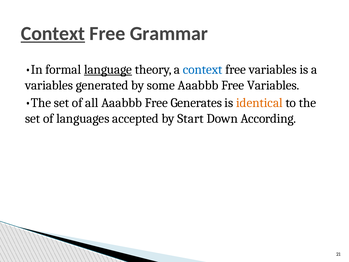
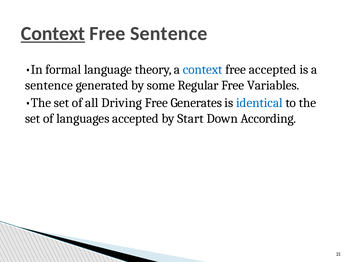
Free Grammar: Grammar -> Sentence (169, 34)
language underline: present -> none (108, 69)
variables: variables -> accepted (273, 69)
variables: variables -> sentence (49, 85)
some Aaabbb: Aaabbb -> Regular (198, 85)
all Aaabbb: Aaabbb -> Driving (122, 103)
identical colour: orange -> blue (259, 103)
